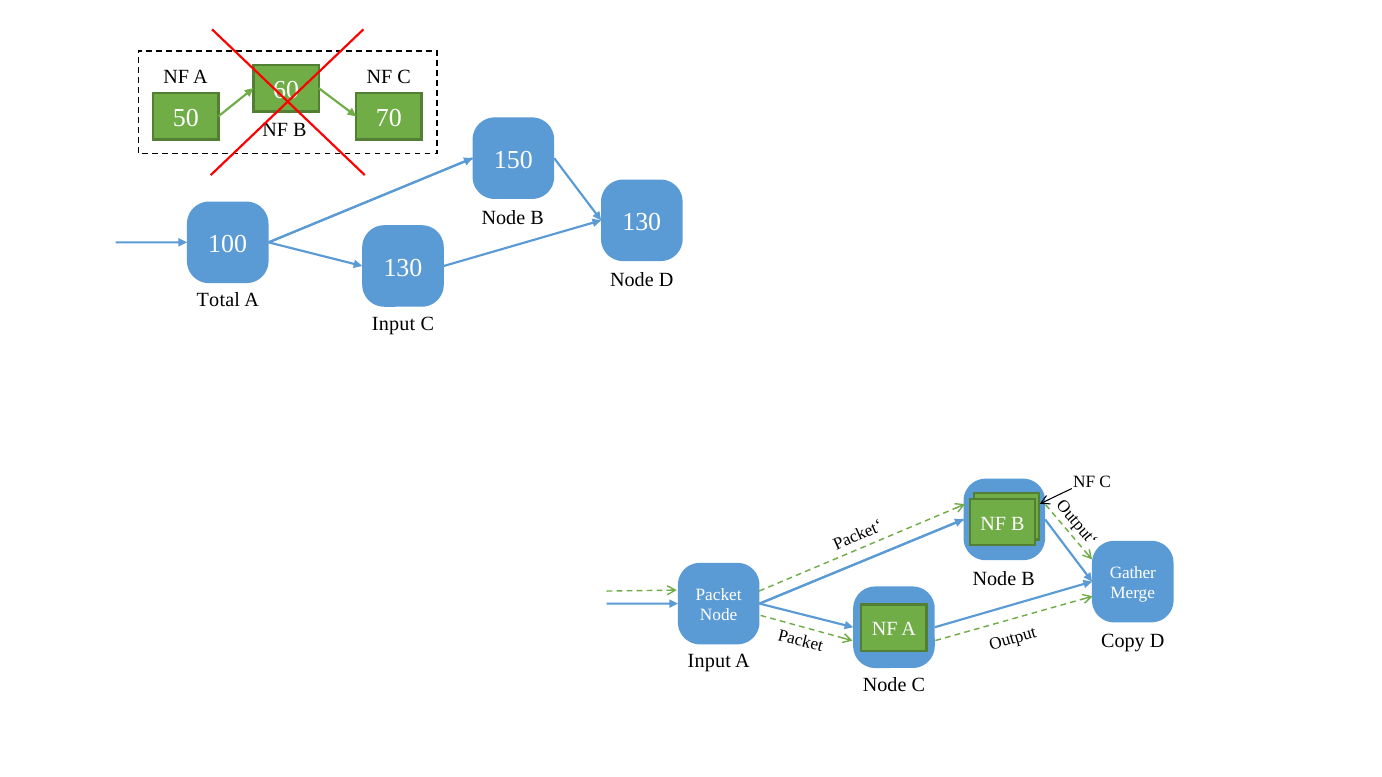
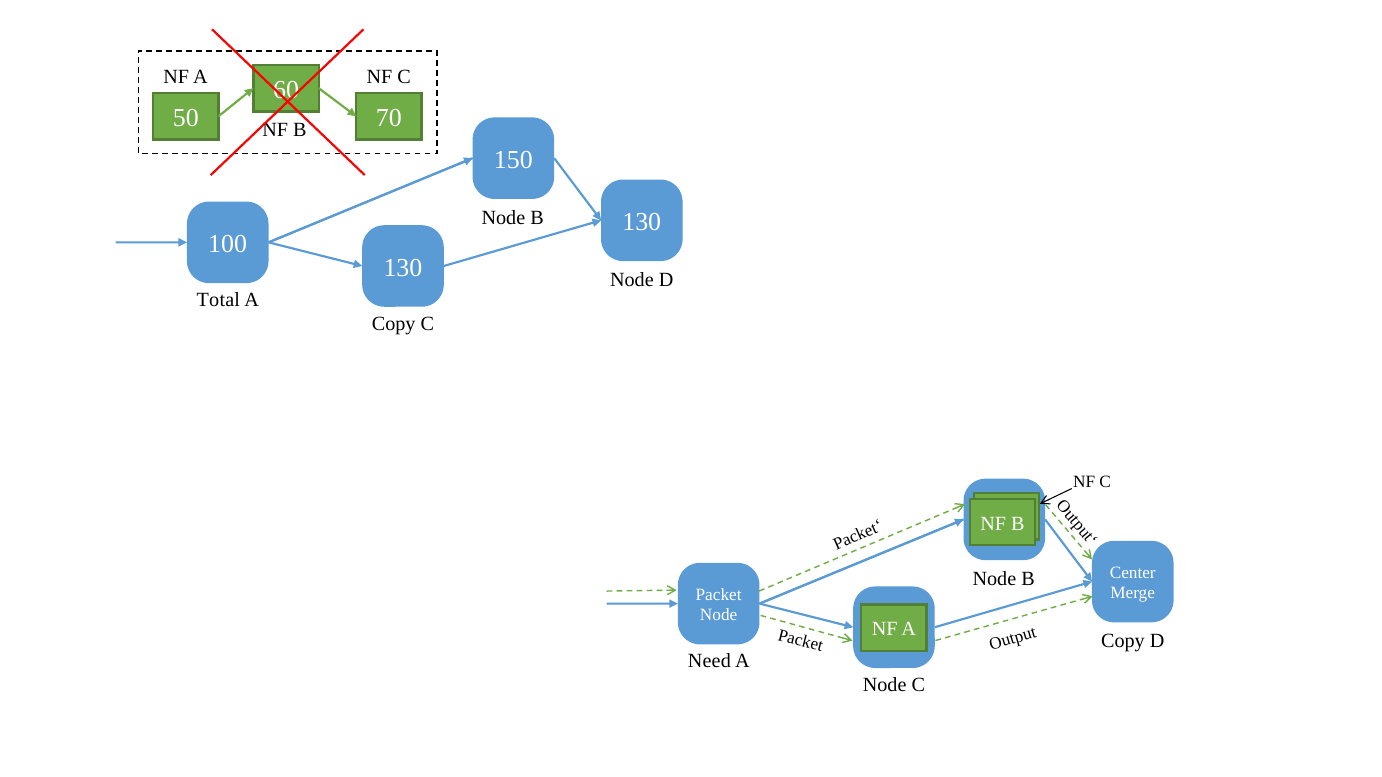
Input: Input -> Copy (394, 324)
Gather: Gather -> Center (1133, 573)
Input: Input -> Need (709, 661)
